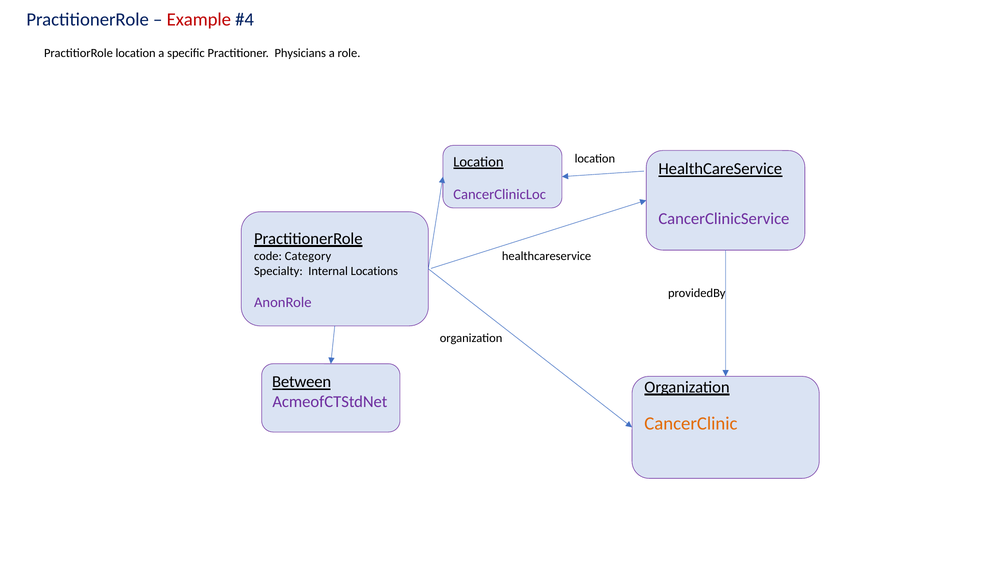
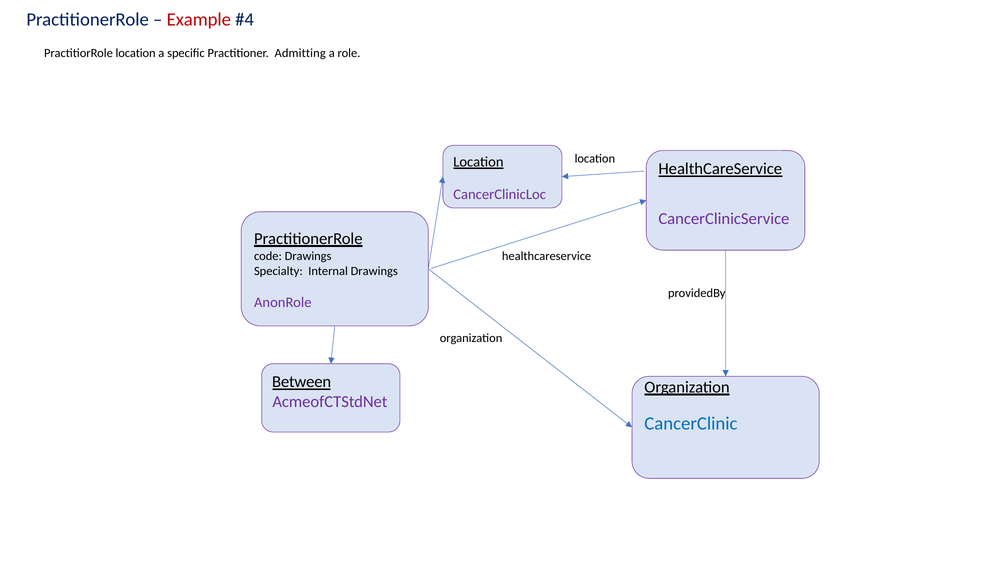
Physicians: Physicians -> Admitting (300, 53)
code Category: Category -> Drawings (308, 256)
Internal Locations: Locations -> Drawings (374, 271)
CancerClinic colour: orange -> blue (691, 424)
